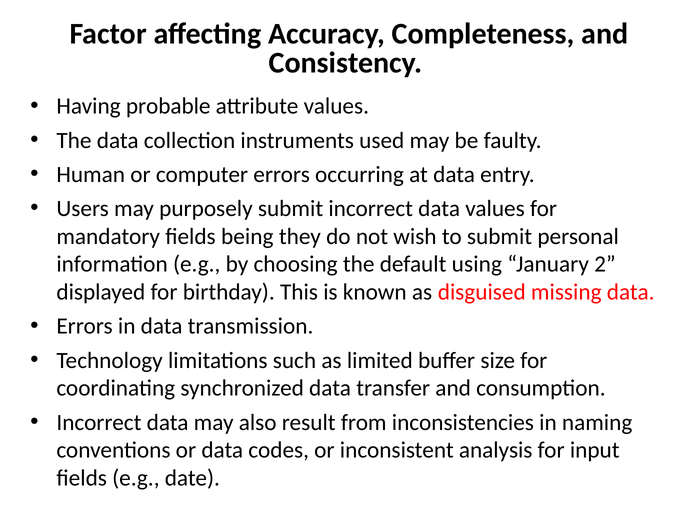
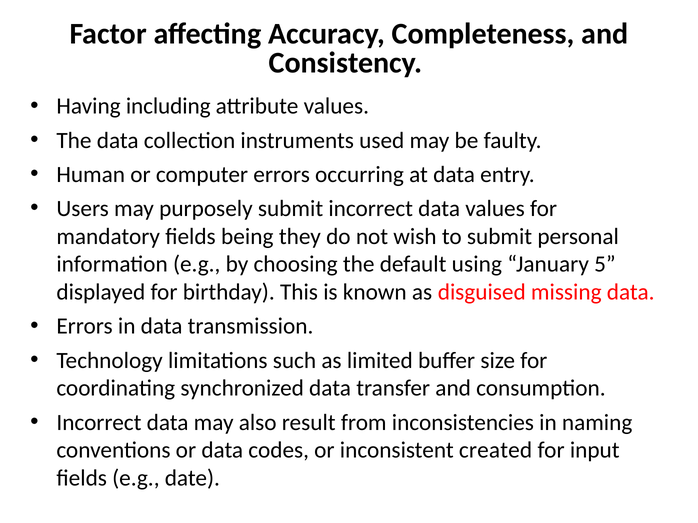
probable: probable -> including (168, 106)
2: 2 -> 5 (605, 265)
analysis: analysis -> created (496, 451)
